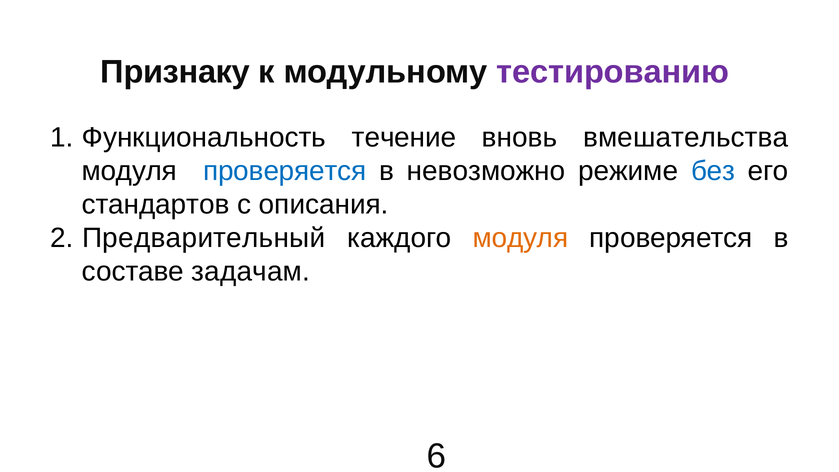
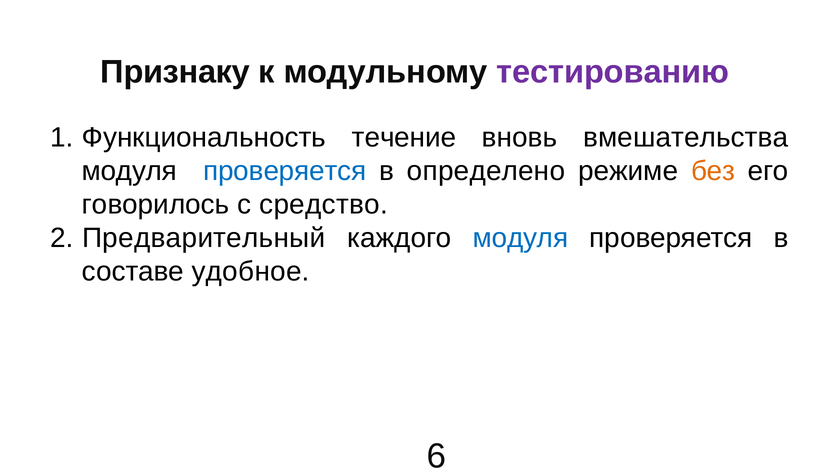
невозможно: невозможно -> определено (486, 171)
без colour: blue -> orange (713, 171)
стандартов: стандартов -> говорилось (156, 204)
описания: описания -> средство (324, 204)
модуля colour: orange -> blue (520, 238)
задачам: задачам -> удобное (251, 272)
